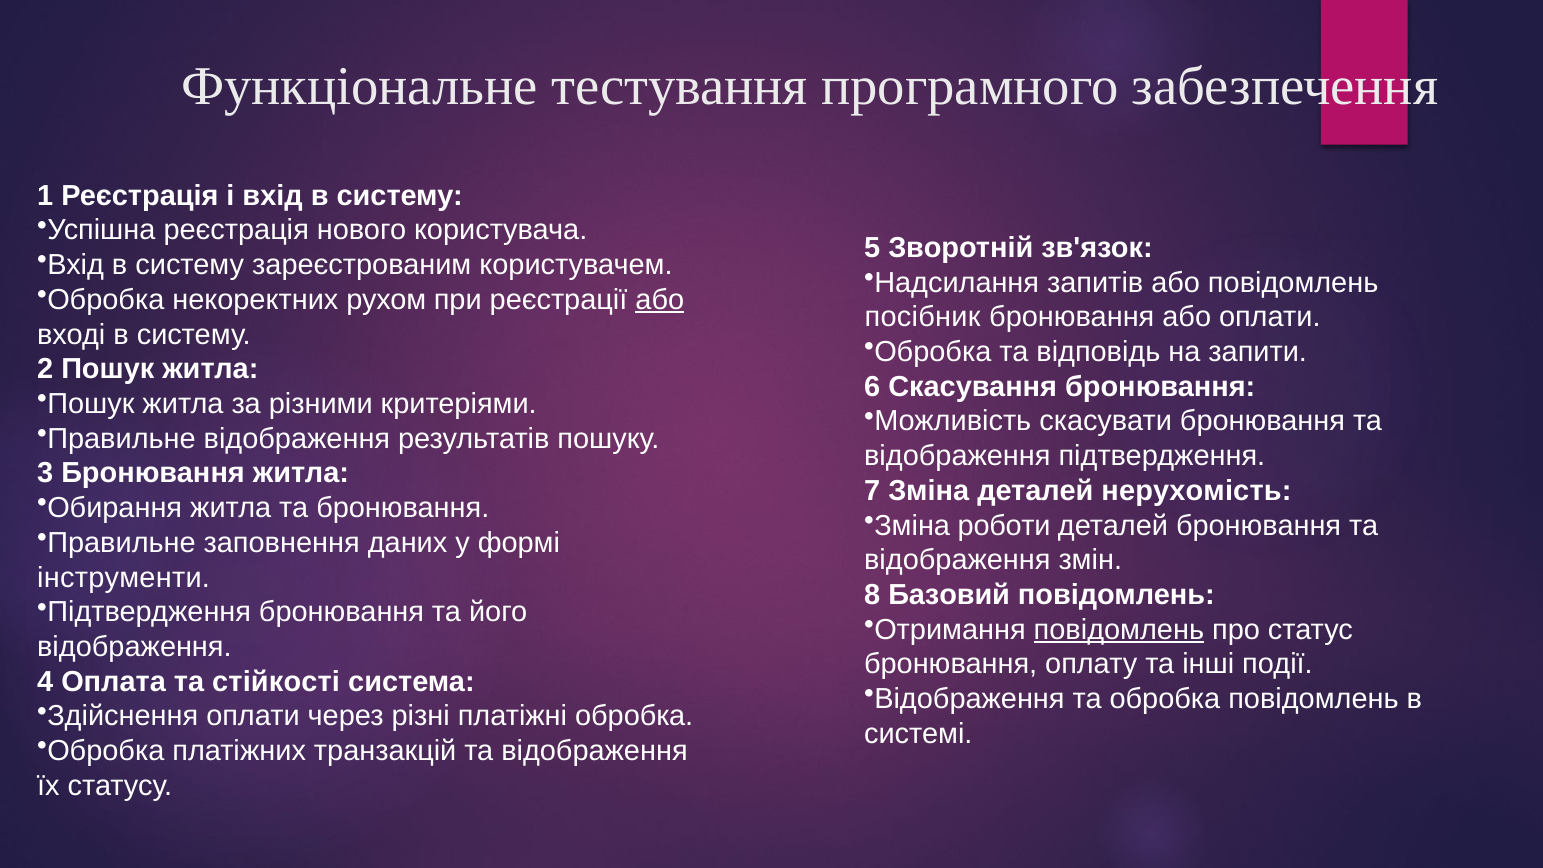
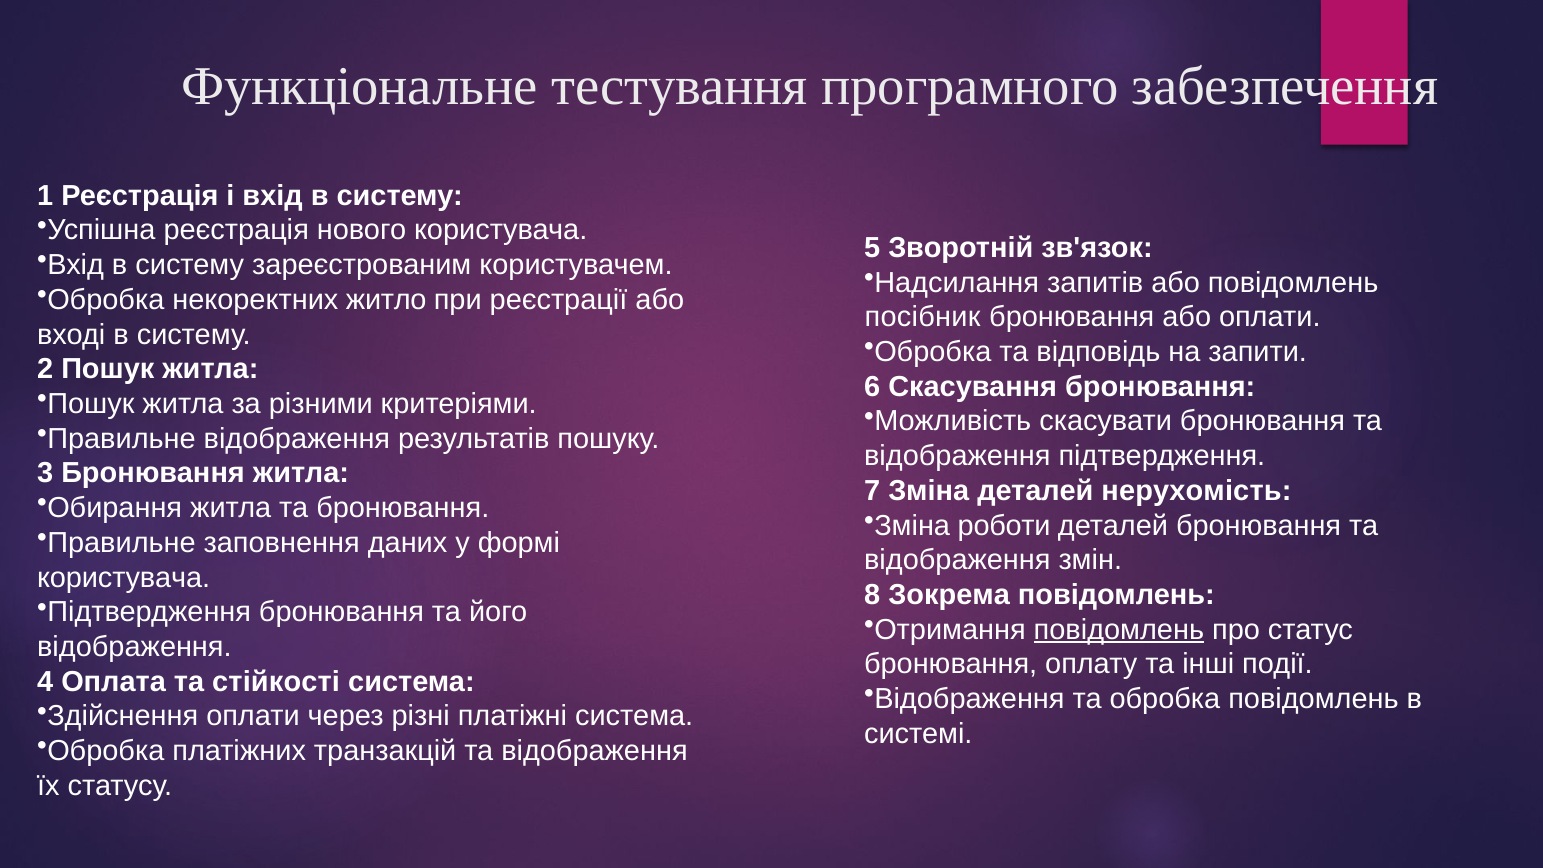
рухом: рухом -> житло (386, 300)
або underline: present -> none (660, 300)
інструменти: інструменти -> користувача (124, 578)
Базовий: Базовий -> Зокрема (949, 595)
платіжні обробка: обробка -> система (634, 716)
